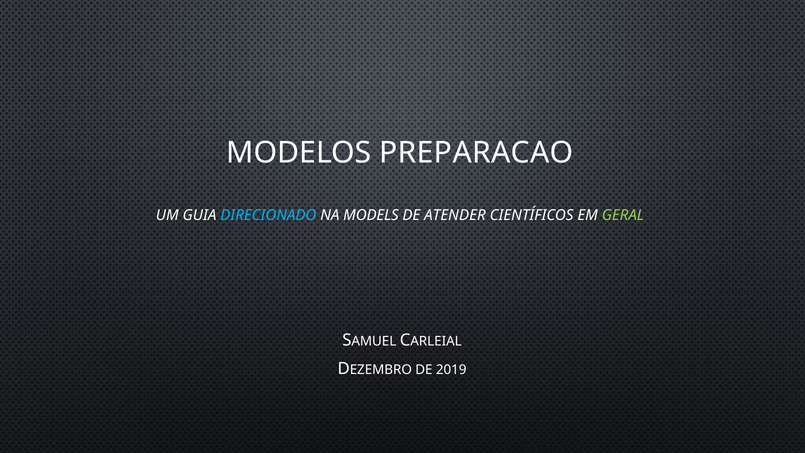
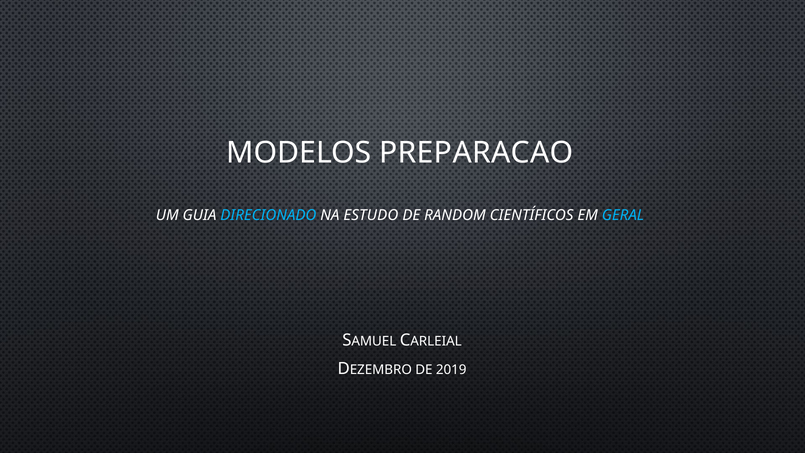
MODELS: MODELS -> ESTUDO (371, 215)
ATENDER: ATENDER -> RANDOM (455, 215)
GERAL colour: light green -> light blue (623, 215)
